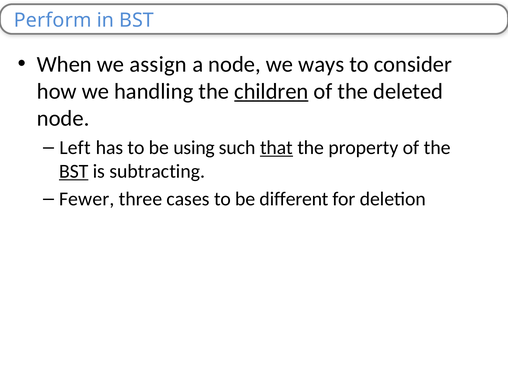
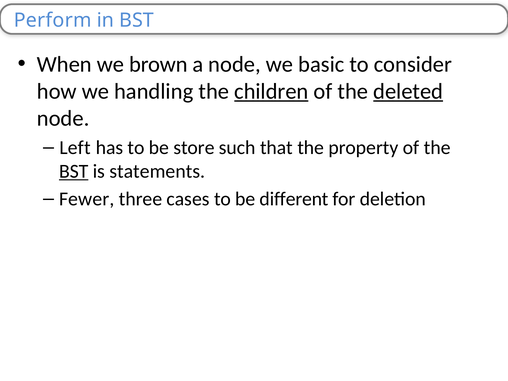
assign: assign -> brown (158, 64)
ways: ways -> basic (321, 64)
deleted underline: none -> present (408, 91)
using: using -> store (194, 148)
that underline: present -> none (276, 148)
subtracting: subtracting -> statements (157, 171)
